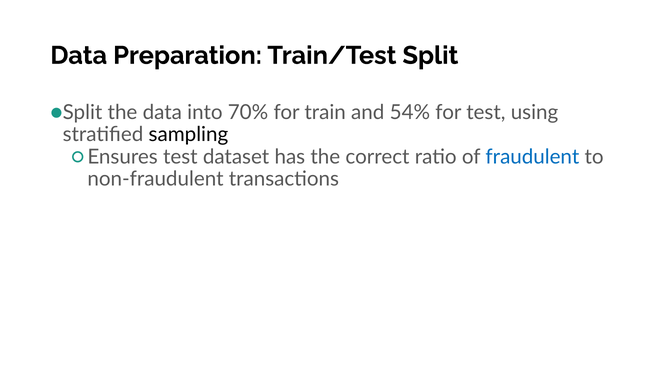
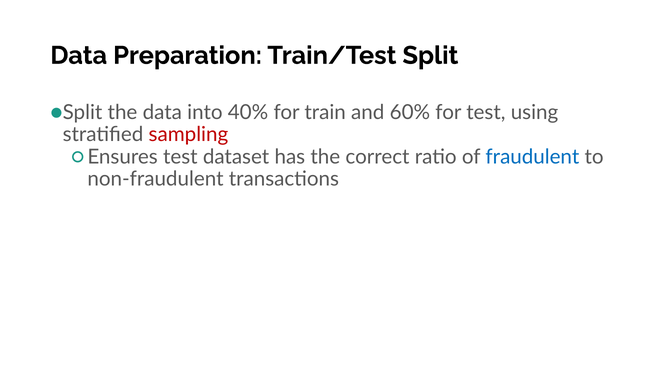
70%: 70% -> 40% (248, 112)
54%: 54% -> 60% (410, 112)
sampling colour: black -> red (188, 135)
